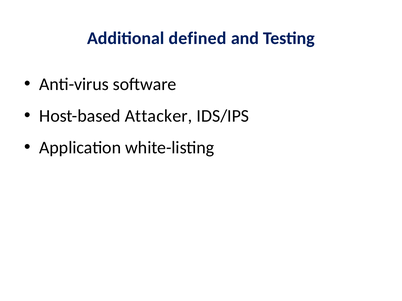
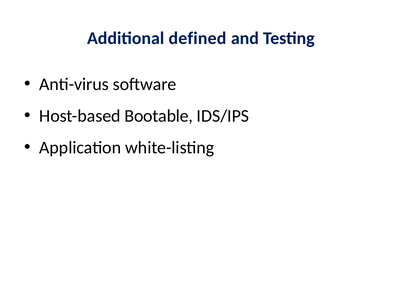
Attacker: Attacker -> Bootable (159, 116)
